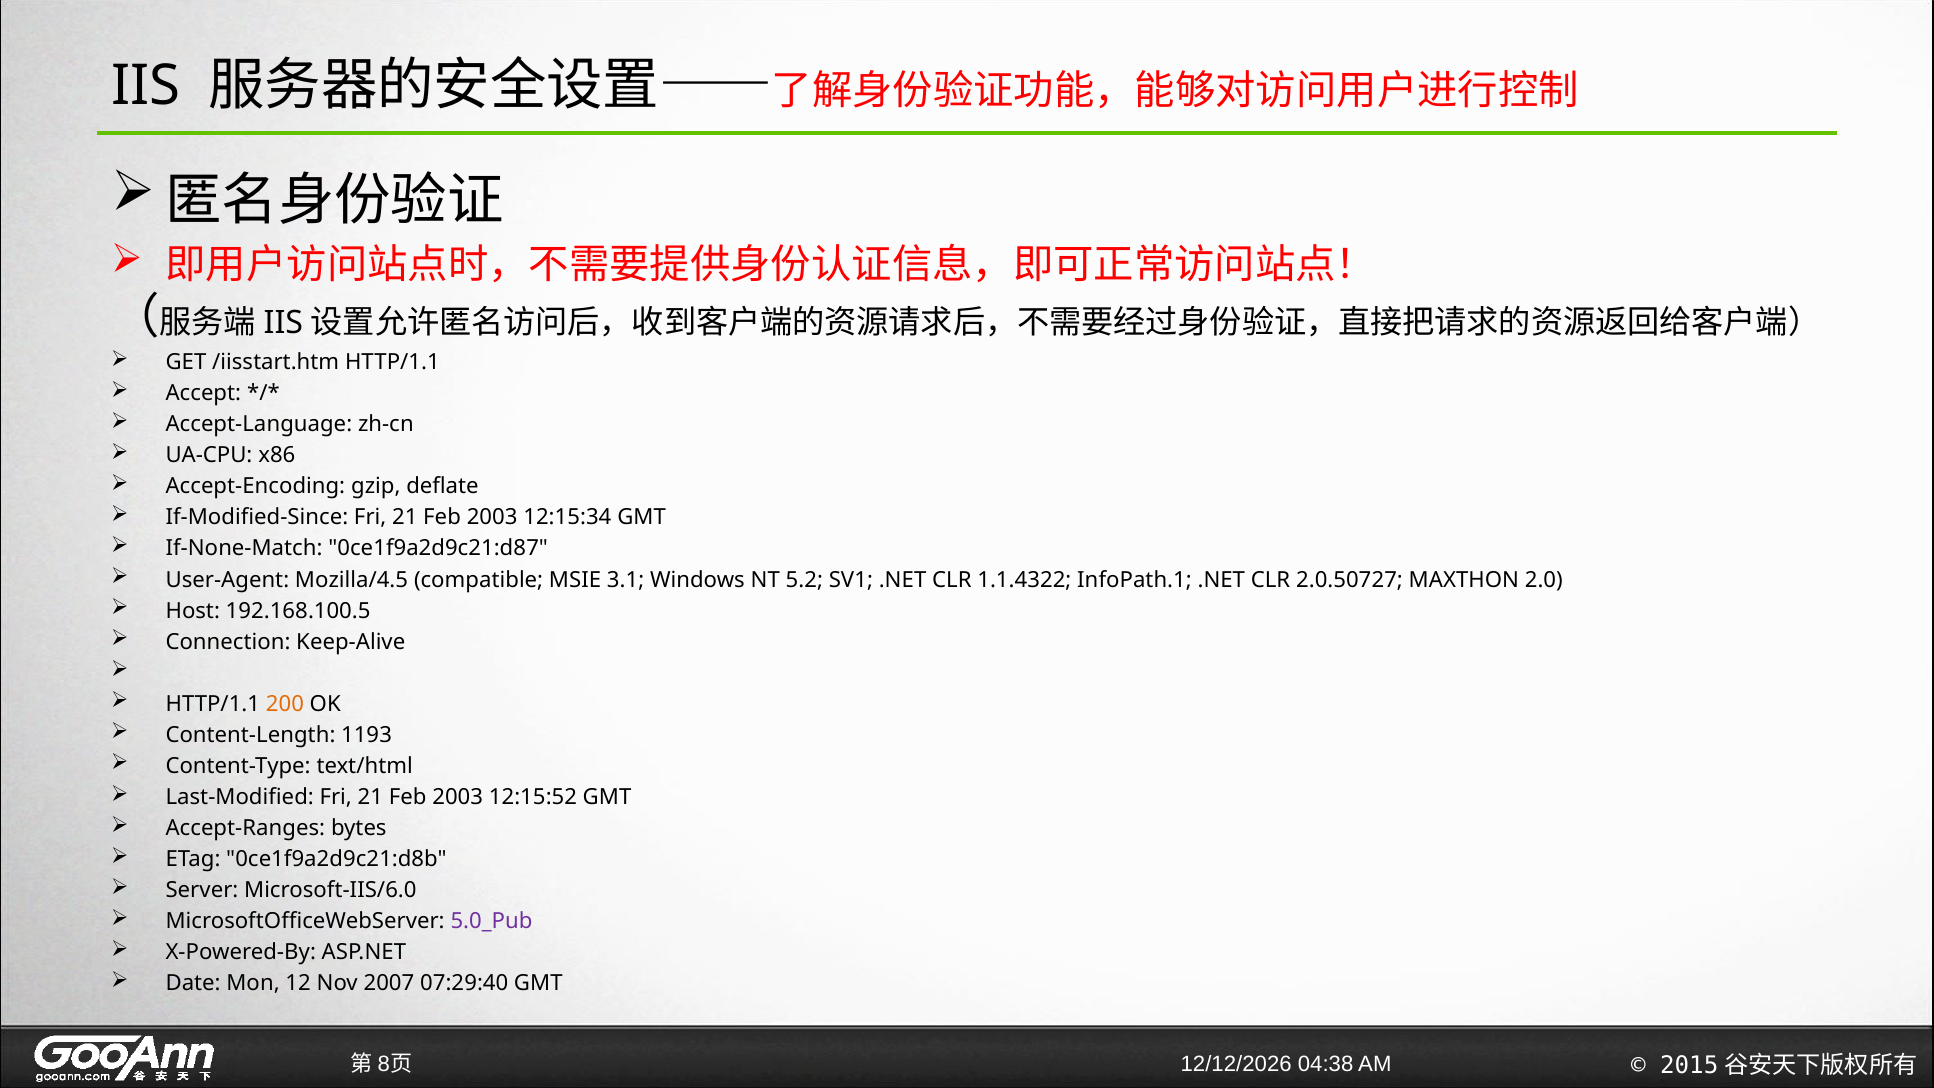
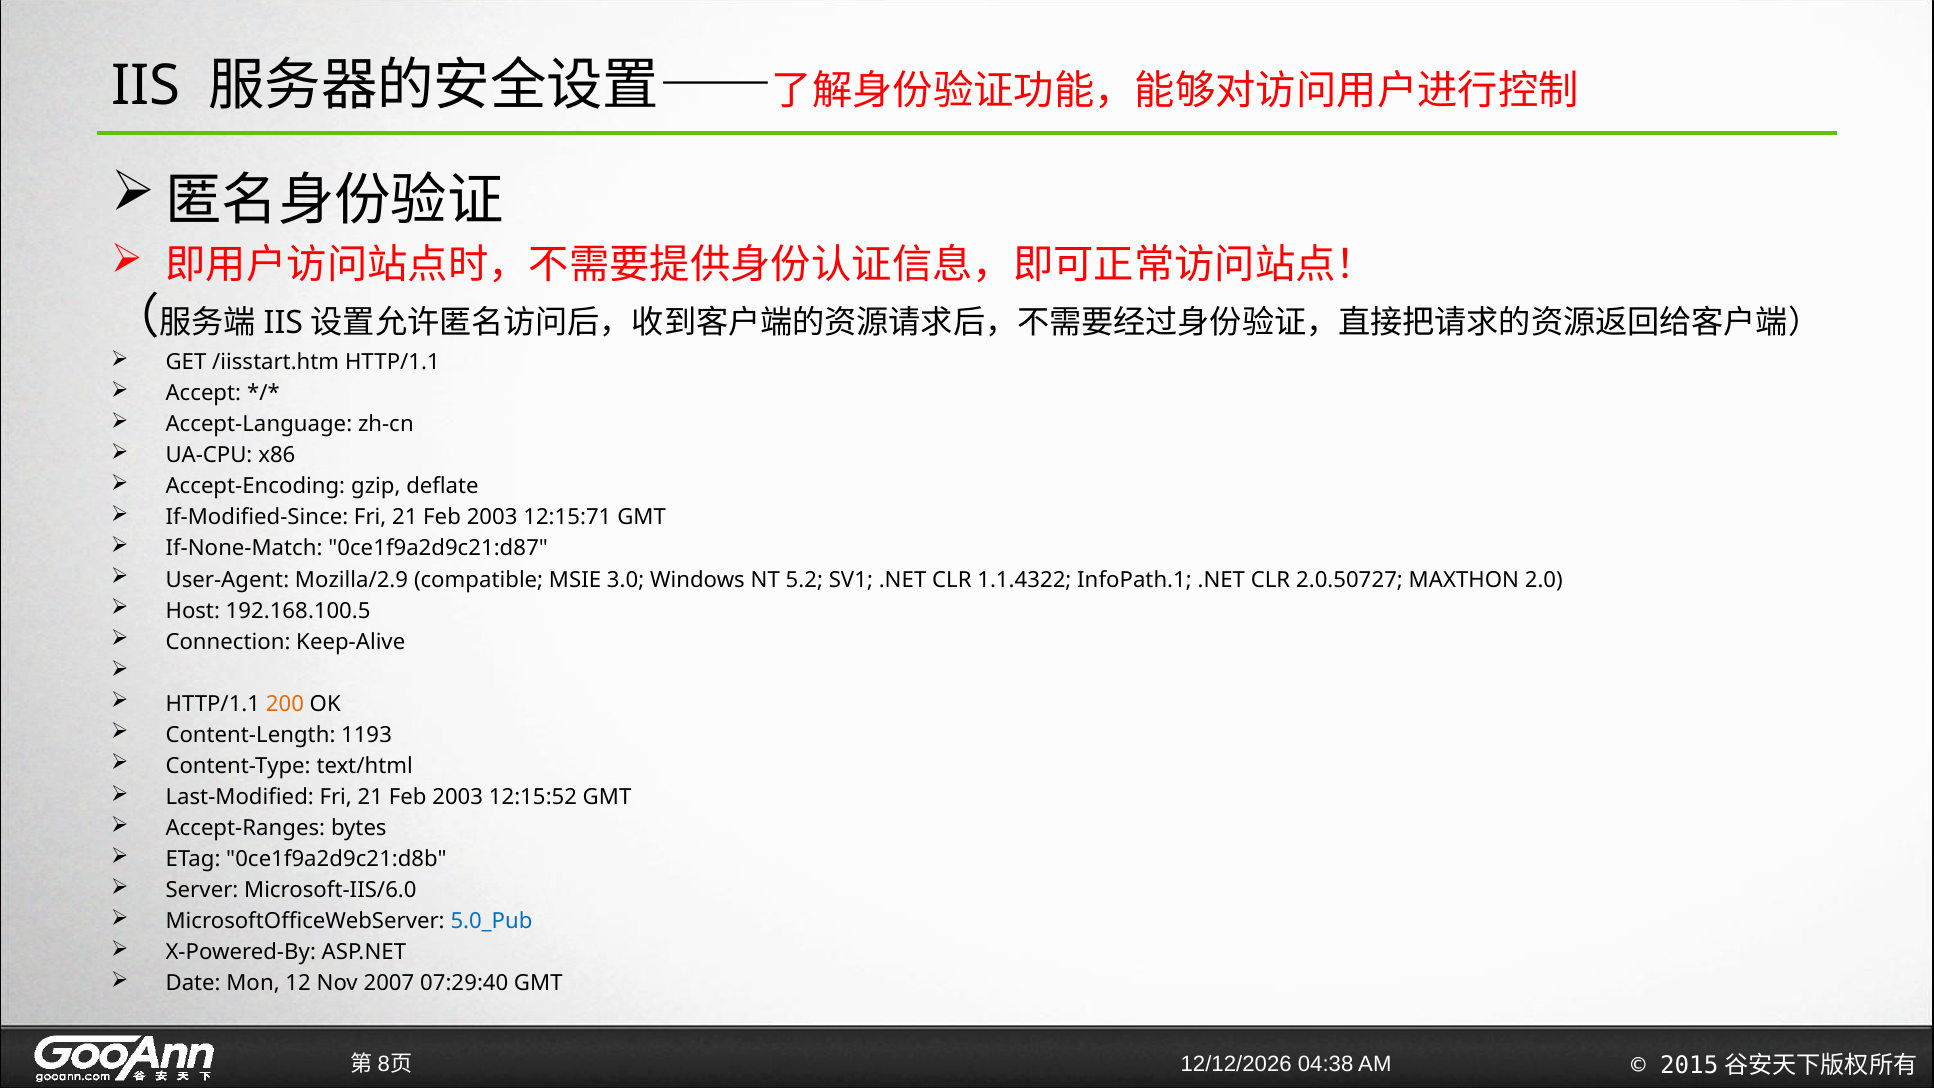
12:15:34: 12:15:34 -> 12:15:71 (567, 518)
Mozilla/4.5: Mozilla/4.5 -> Mozilla/2.9 (352, 580)
3.1: 3.1 -> 3.0 (626, 580)
5.0_Pub colour: purple -> blue (491, 921)
